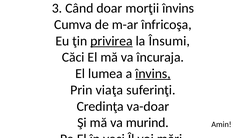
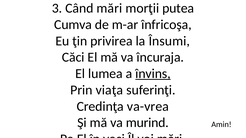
Când doar: doar -> mări (109, 8)
morţii învins: învins -> putea (178, 8)
privirea underline: present -> none (111, 41)
va-doar: va-doar -> va-vrea (148, 107)
